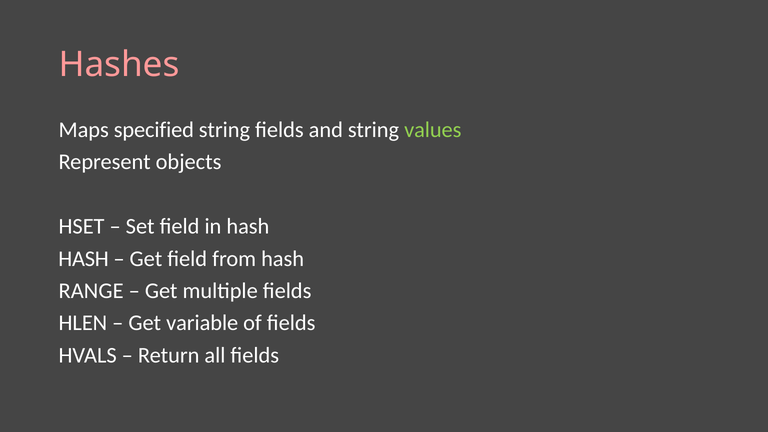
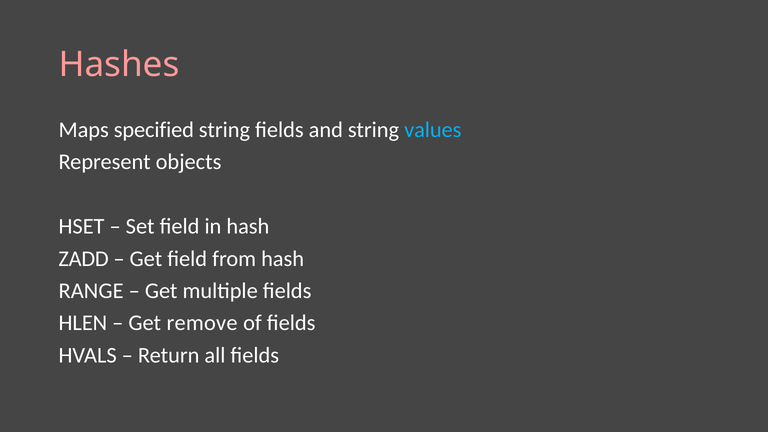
values colour: light green -> light blue (433, 130)
HASH: HASH -> ZADD (84, 259)
variable: variable -> remove (202, 323)
